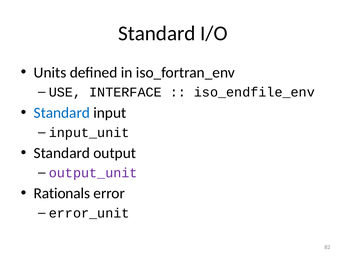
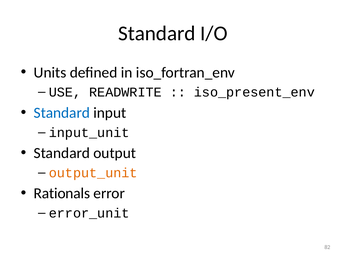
INTERFACE: INTERFACE -> READWRITE (125, 92)
iso_endfile_env: iso_endfile_env -> iso_present_env (254, 92)
output_unit colour: purple -> orange (93, 173)
